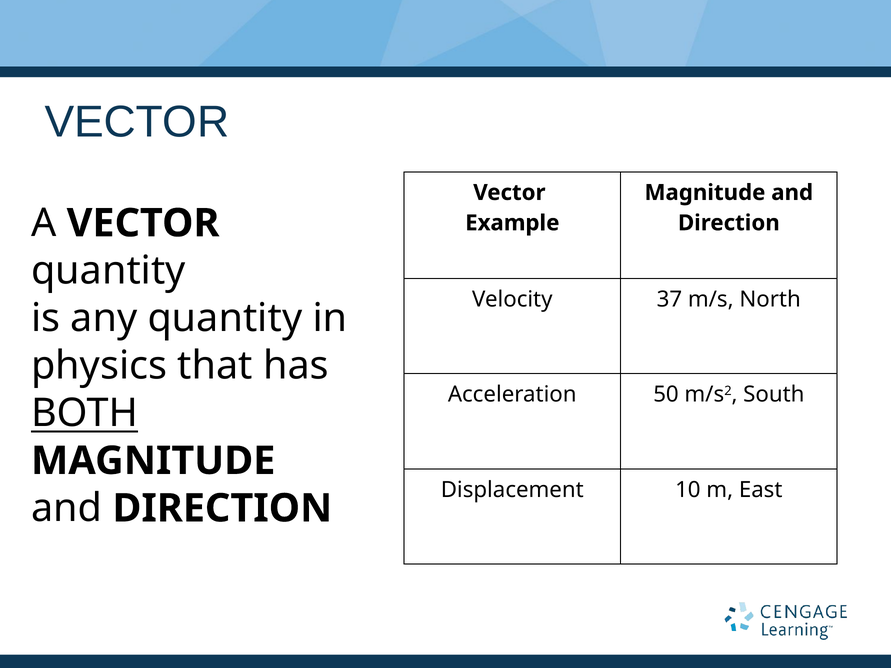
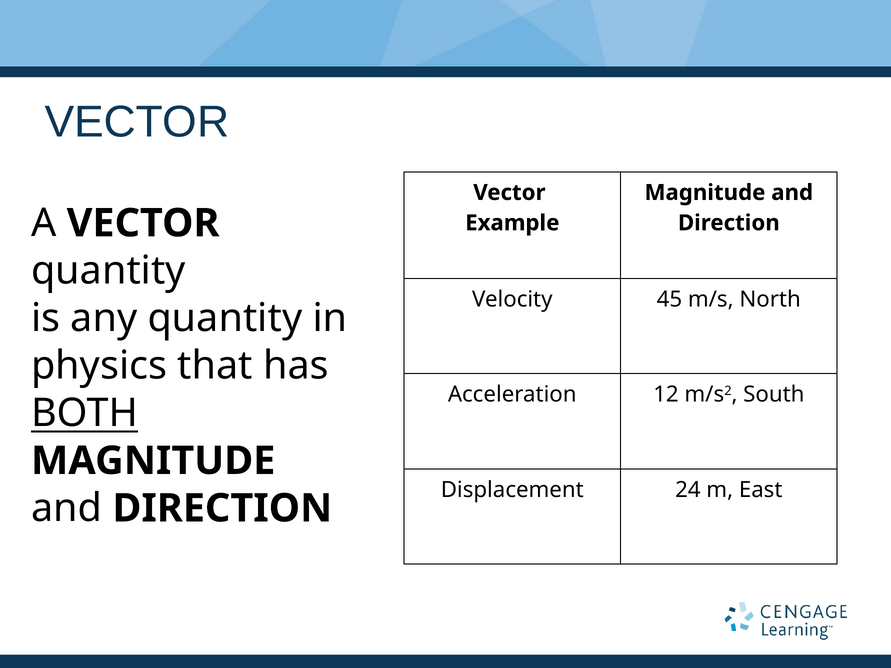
37: 37 -> 45 (669, 299)
50: 50 -> 12 (666, 395)
10: 10 -> 24 (688, 490)
